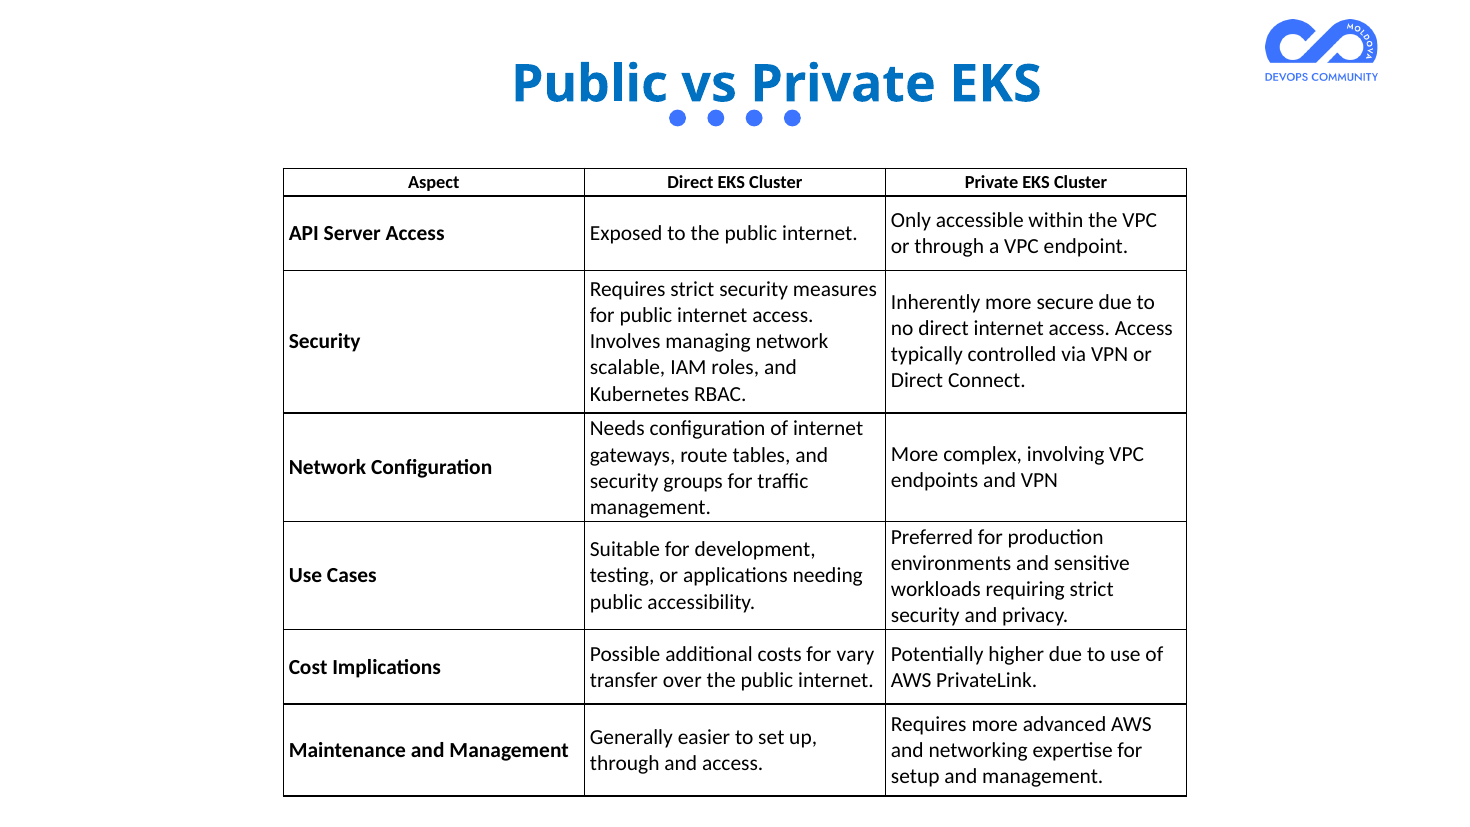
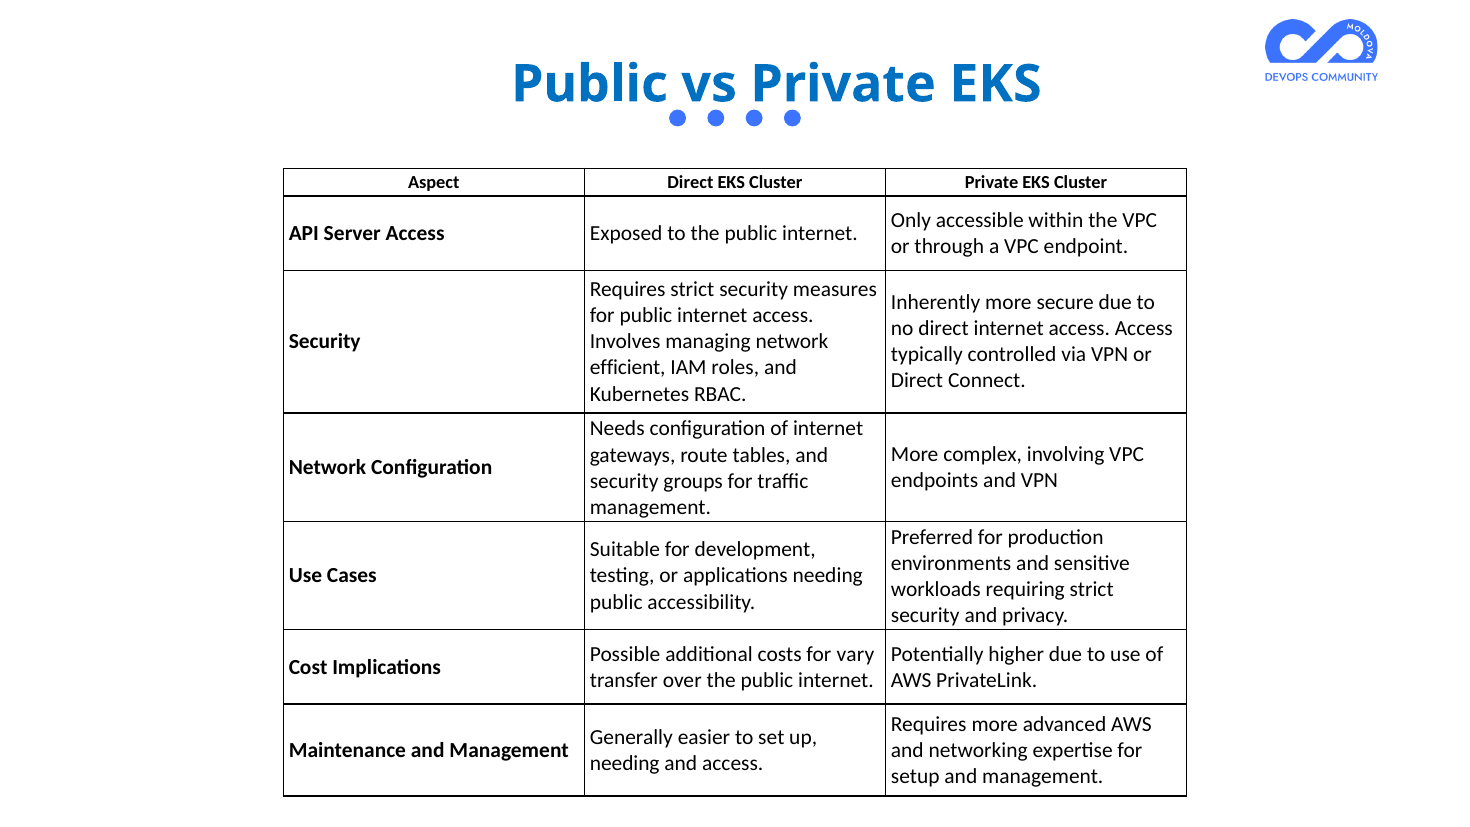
scalable: scalable -> efficient (628, 368)
through: through -> needing (625, 763)
